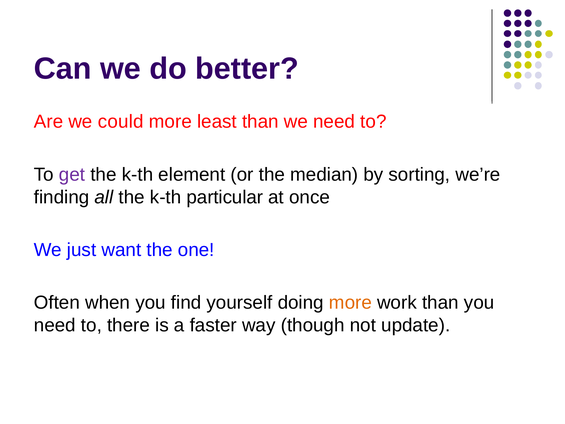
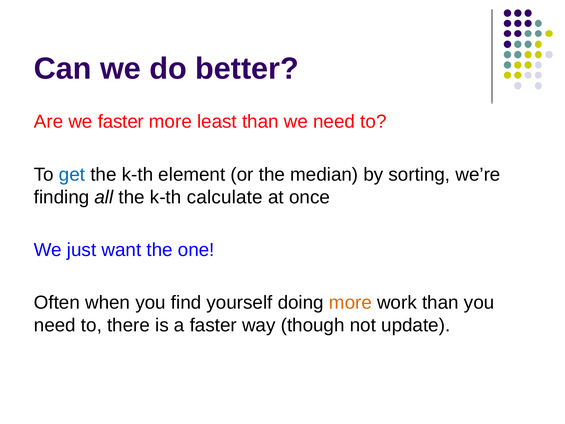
we could: could -> faster (121, 122)
get colour: purple -> blue (72, 174)
particular: particular -> calculate (225, 197)
